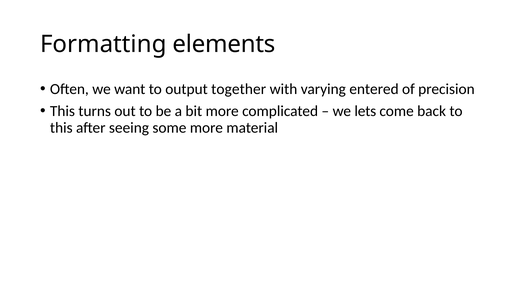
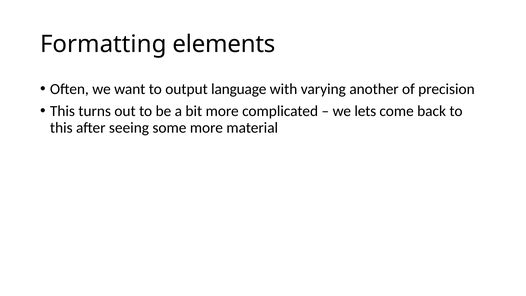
together: together -> language (239, 89)
entered: entered -> another (374, 89)
